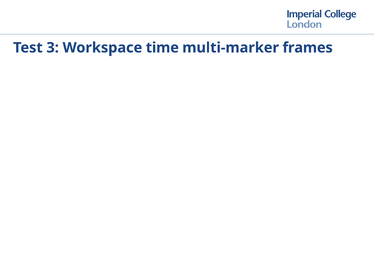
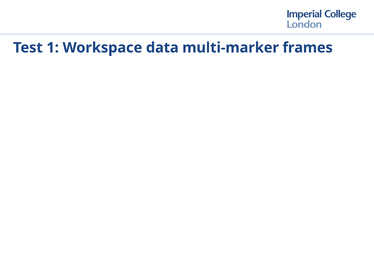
3: 3 -> 1 (53, 48)
time: time -> data (162, 48)
